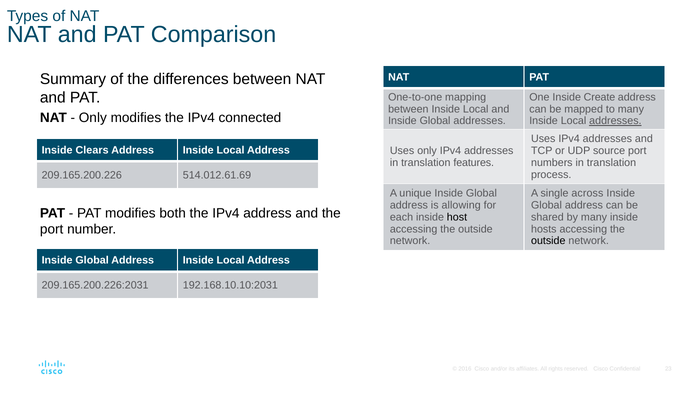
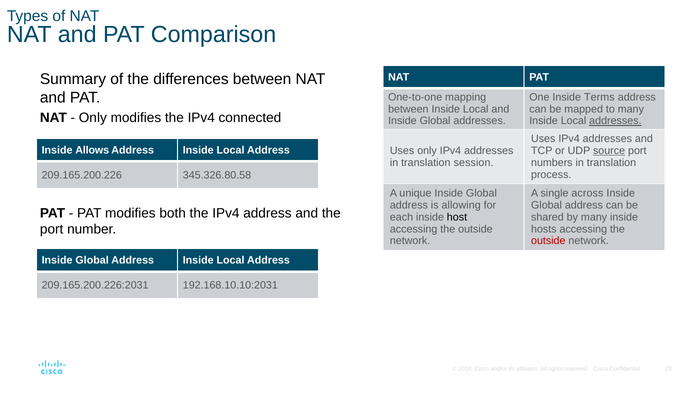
Create: Create -> Terms (599, 97)
Clears: Clears -> Allows (92, 150)
source underline: none -> present (609, 151)
features: features -> session (474, 163)
514.012.61.69: 514.012.61.69 -> 345.326.80.58 (217, 175)
outside colour: black -> red (548, 241)
